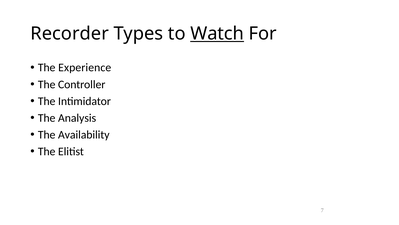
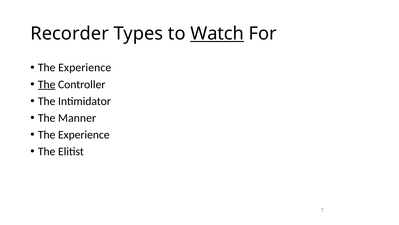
The underline: none -> present (47, 84)
Analysis: Analysis -> Manner (77, 118)
Availability: Availability -> Experience (84, 134)
